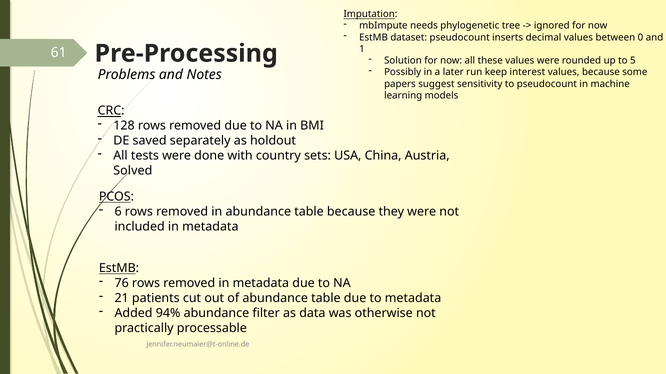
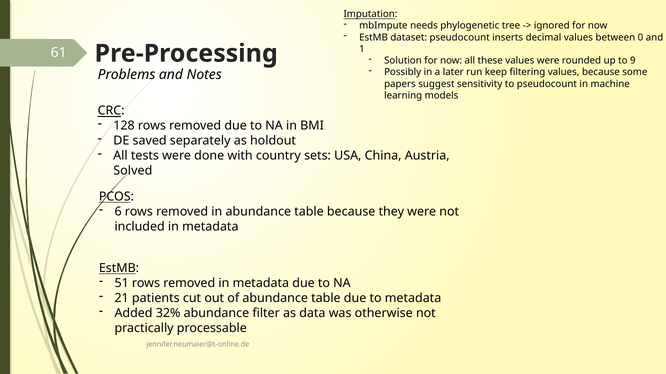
5: 5 -> 9 (633, 61)
interest: interest -> filtering (527, 72)
76: 76 -> 51 (122, 284)
94%: 94% -> 32% (168, 313)
